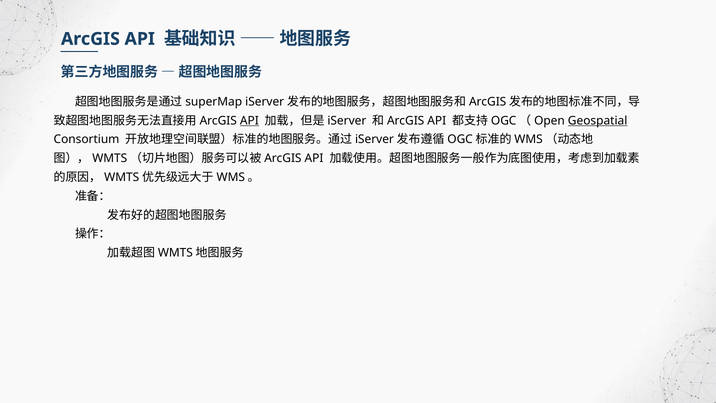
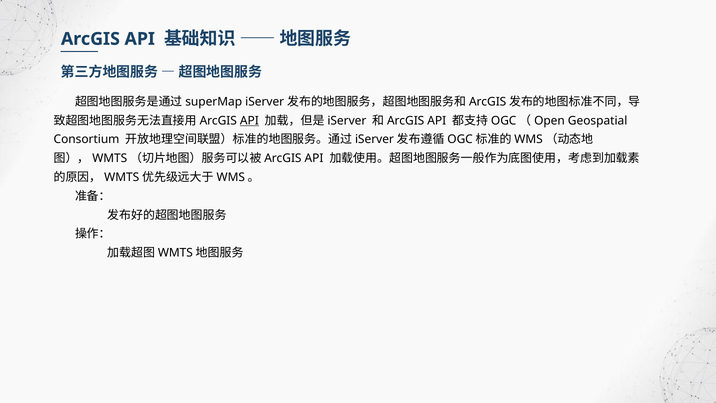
Geospatial underline: present -> none (598, 121)
